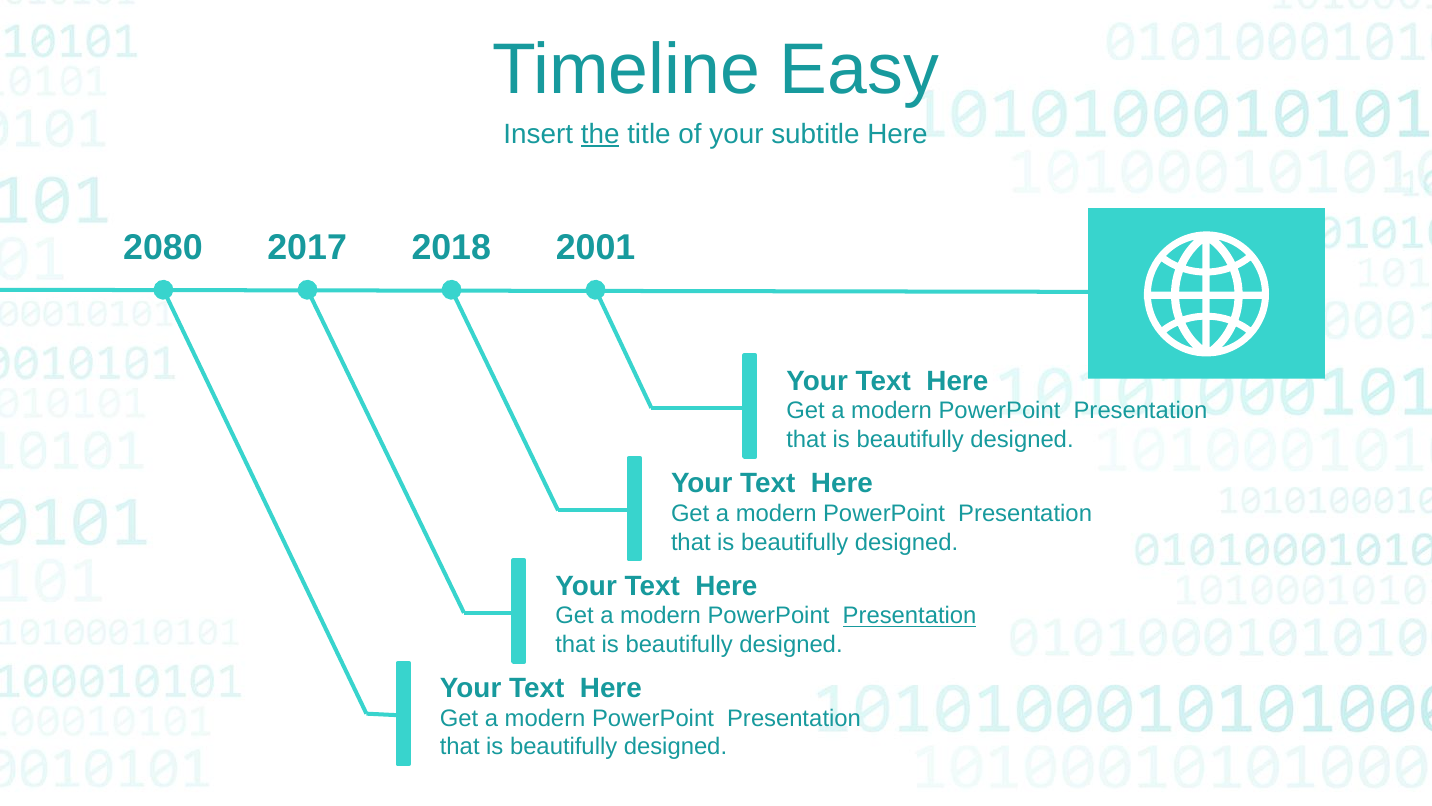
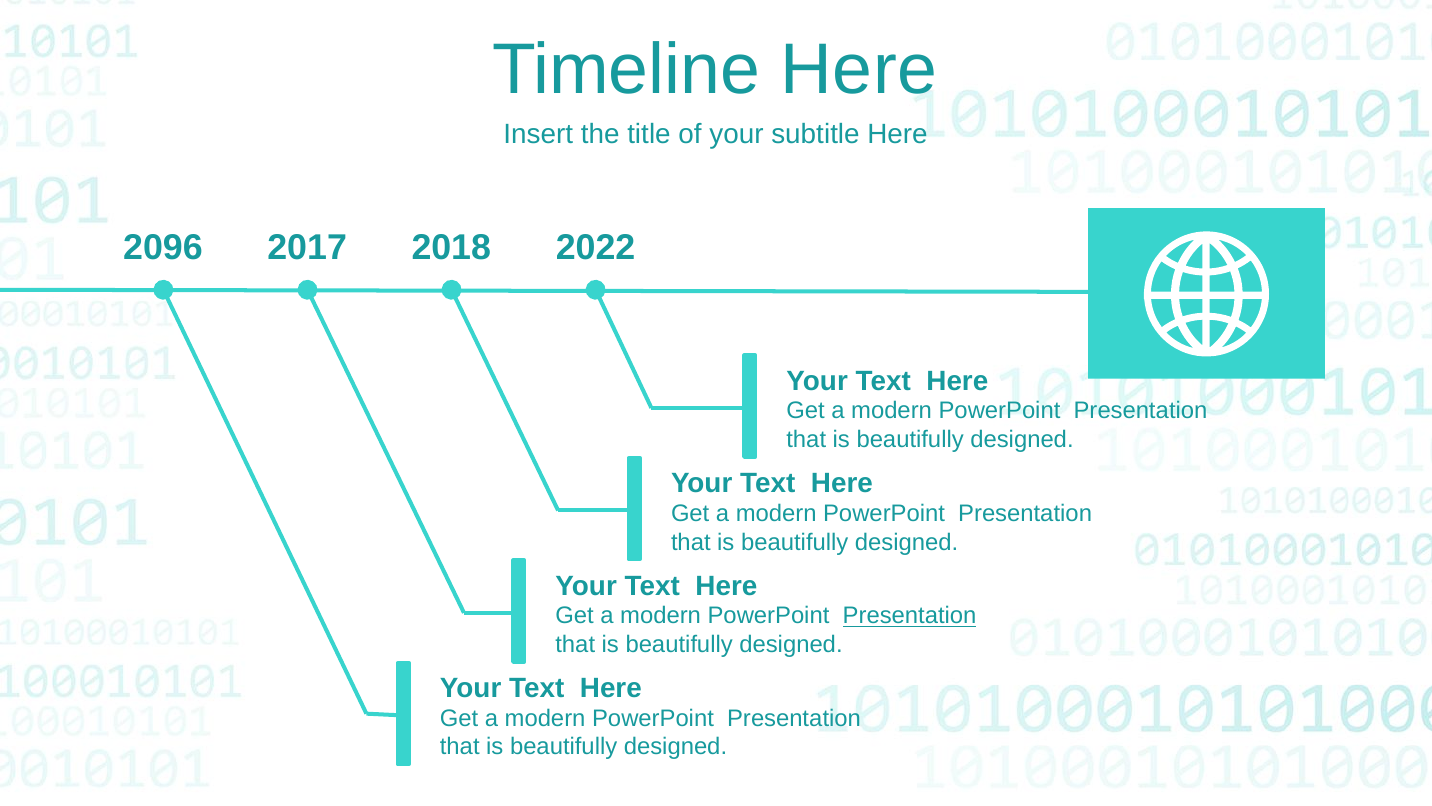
Timeline Easy: Easy -> Here (859, 69)
the underline: present -> none (600, 134)
2080: 2080 -> 2096 (163, 247)
2001: 2001 -> 2022 (596, 247)
